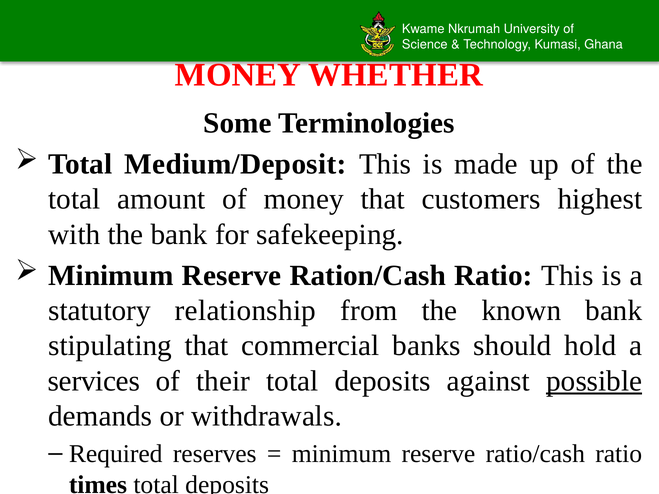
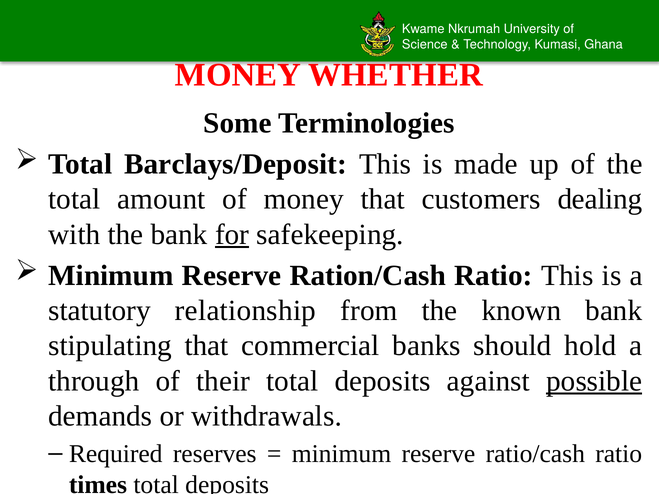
Medium/Deposit: Medium/Deposit -> Barclays/Deposit (235, 164)
highest: highest -> dealing (600, 199)
for underline: none -> present (232, 235)
services: services -> through (94, 381)
